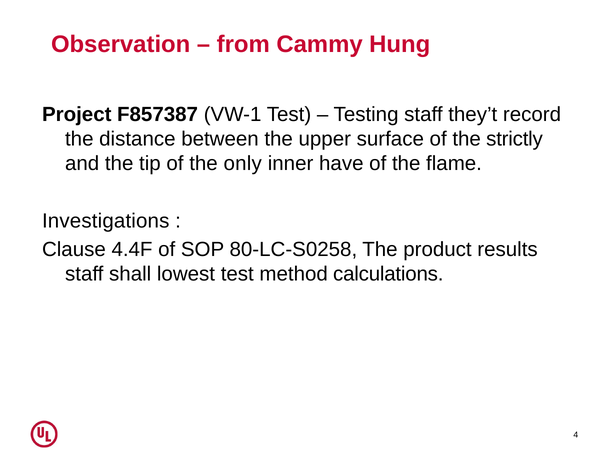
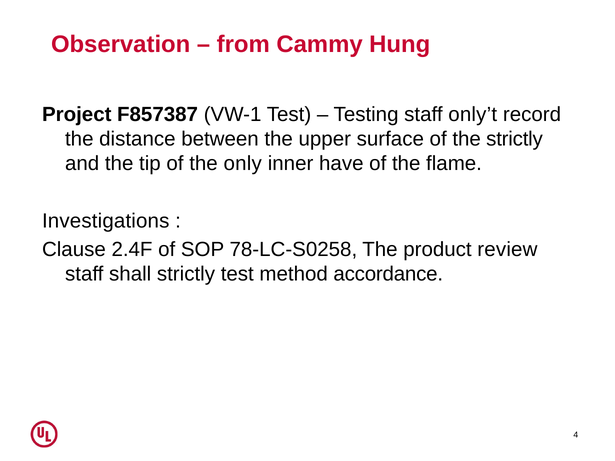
they’t: they’t -> only’t (473, 114)
4.4F: 4.4F -> 2.4F (132, 250)
80-LC-S0258: 80-LC-S0258 -> 78-LC-S0258 (293, 250)
results: results -> review (507, 250)
shall lowest: lowest -> strictly (186, 274)
calculations: calculations -> accordance (388, 274)
